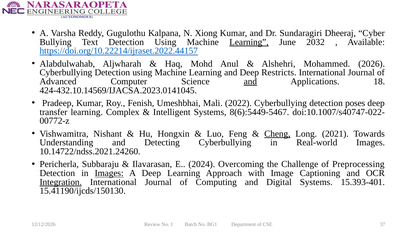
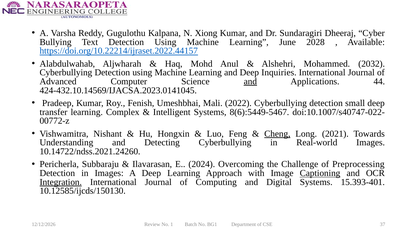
Learning underline: present -> none (249, 42)
2032: 2032 -> 2028 (316, 42)
2026: 2026 -> 2032 (372, 64)
Restricts: Restricts -> Inquiries (279, 72)
18: 18 -> 44 (379, 81)
poses: poses -> small (355, 103)
Images underline: present -> none (109, 173)
Captioning underline: none -> present (320, 173)
15.41190/ijcds/150130: 15.41190/ijcds/150130 -> 10.12585/ijcds/150130 (83, 191)
